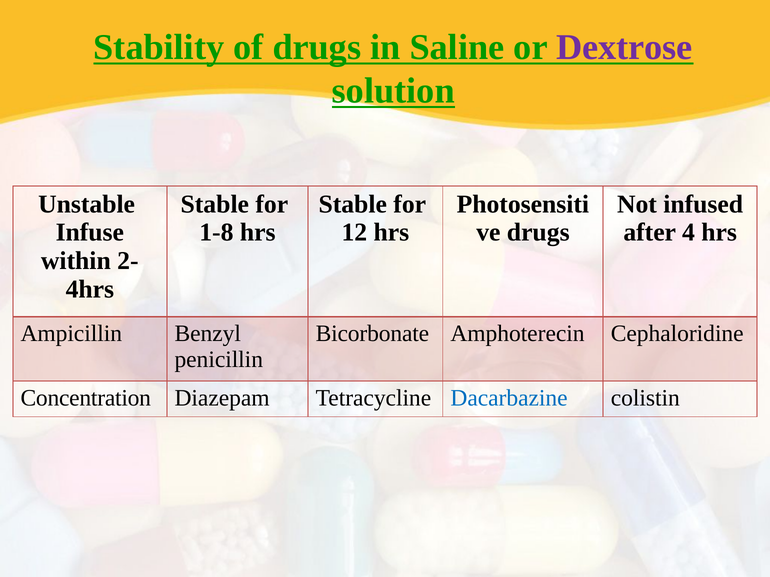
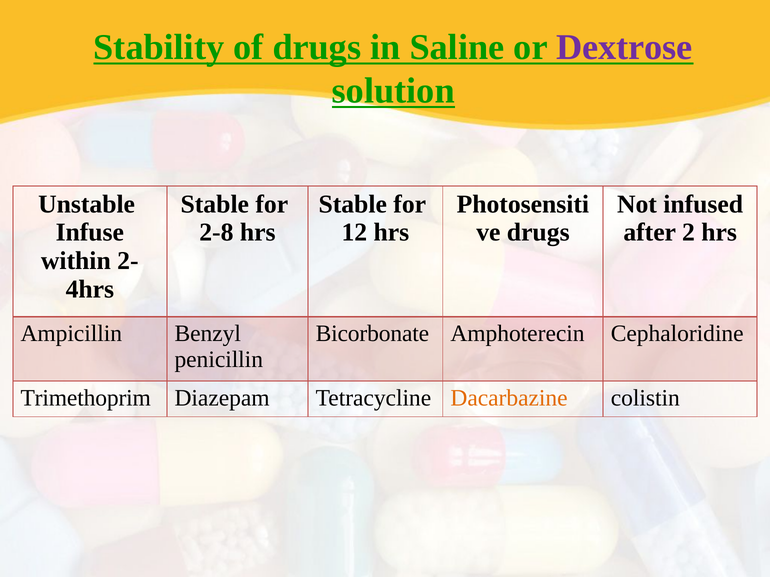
1-8: 1-8 -> 2-8 (216, 233)
4: 4 -> 2 (688, 233)
Concentration: Concentration -> Trimethoprim (86, 398)
Dacarbazine colour: blue -> orange (509, 398)
